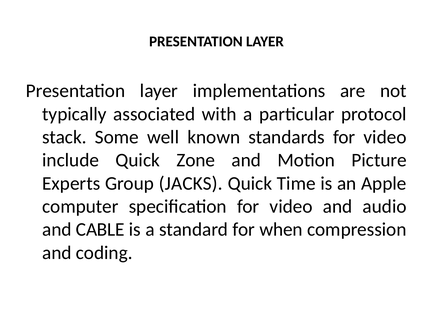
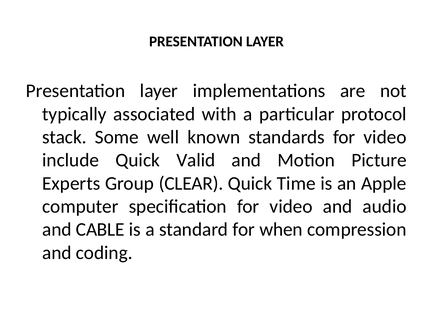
Zone: Zone -> Valid (196, 160)
JACKS: JACKS -> CLEAR (191, 183)
